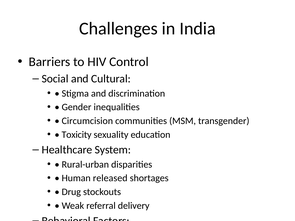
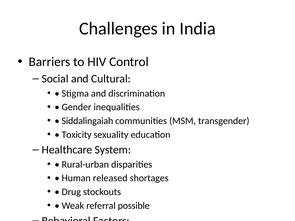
Circumcision: Circumcision -> Siddalingaiah (87, 121)
delivery: delivery -> possible (134, 206)
